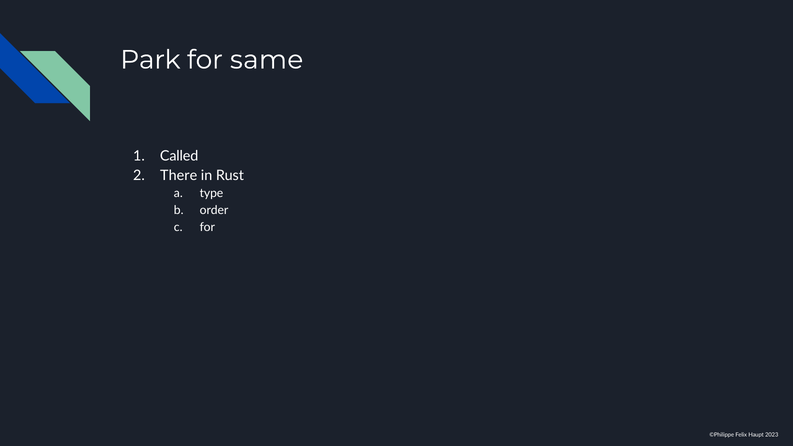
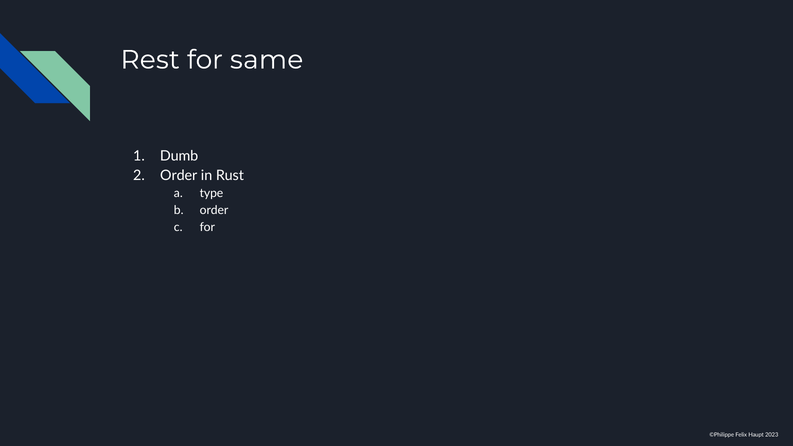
Park: Park -> Rest (150, 60)
Called: Called -> Dumb (179, 156)
There: There -> Order (179, 176)
